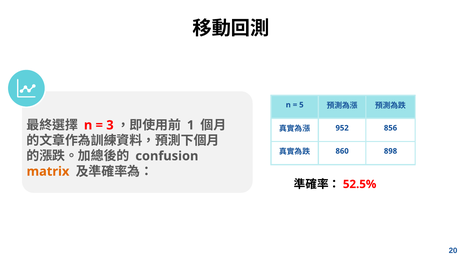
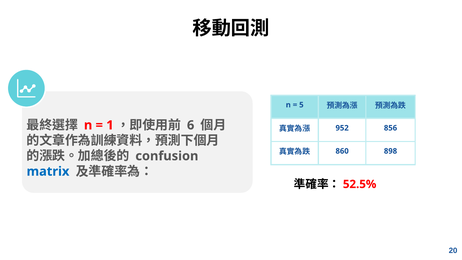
3: 3 -> 1 (110, 125)
1: 1 -> 6 (191, 125)
matrix colour: orange -> blue (48, 171)
